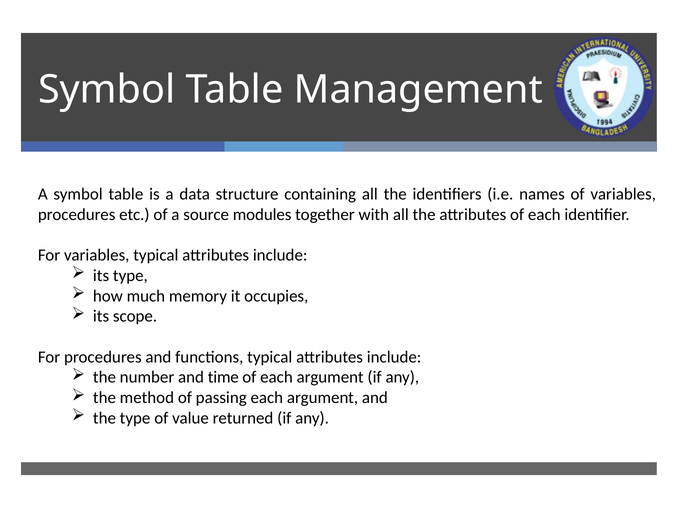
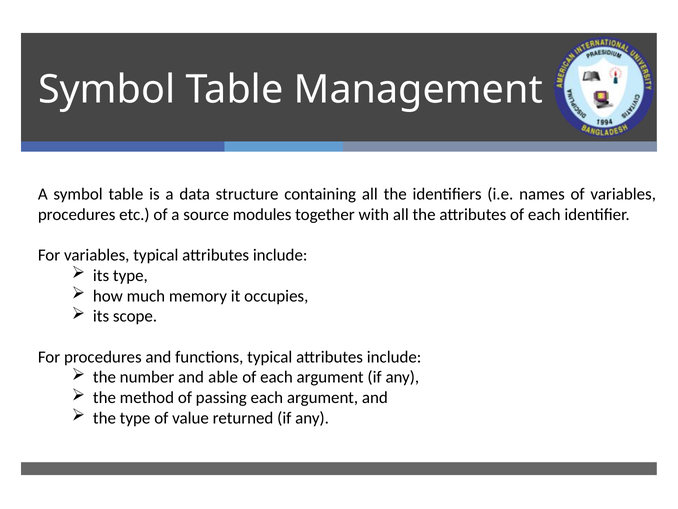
time: time -> able (223, 377)
